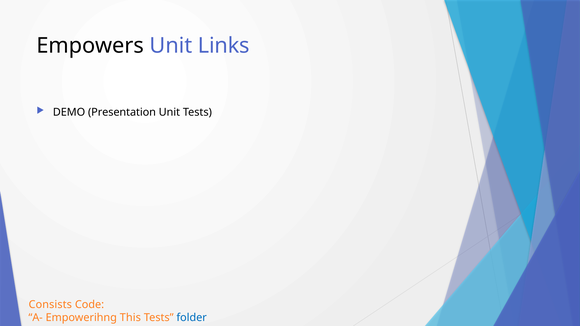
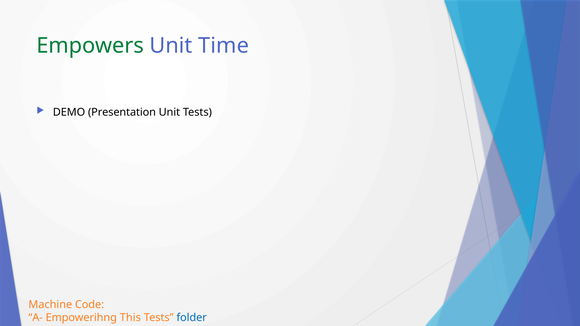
Empowers colour: black -> green (90, 46)
Links: Links -> Time (224, 46)
Consists: Consists -> Machine (50, 305)
